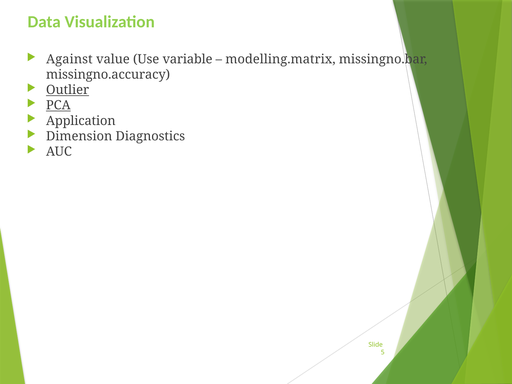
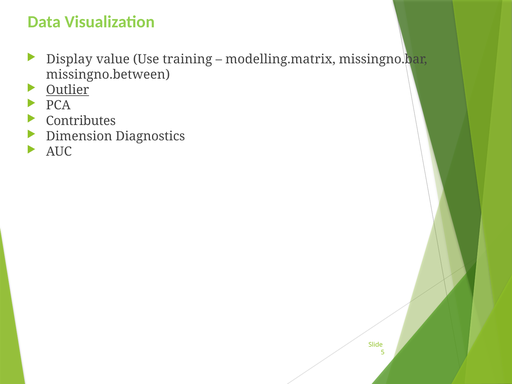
Against: Against -> Display (69, 59)
variable: variable -> training (187, 59)
missingno.accuracy: missingno.accuracy -> missingno.between (108, 75)
PCA underline: present -> none (58, 105)
Application: Application -> Contributes (81, 121)
